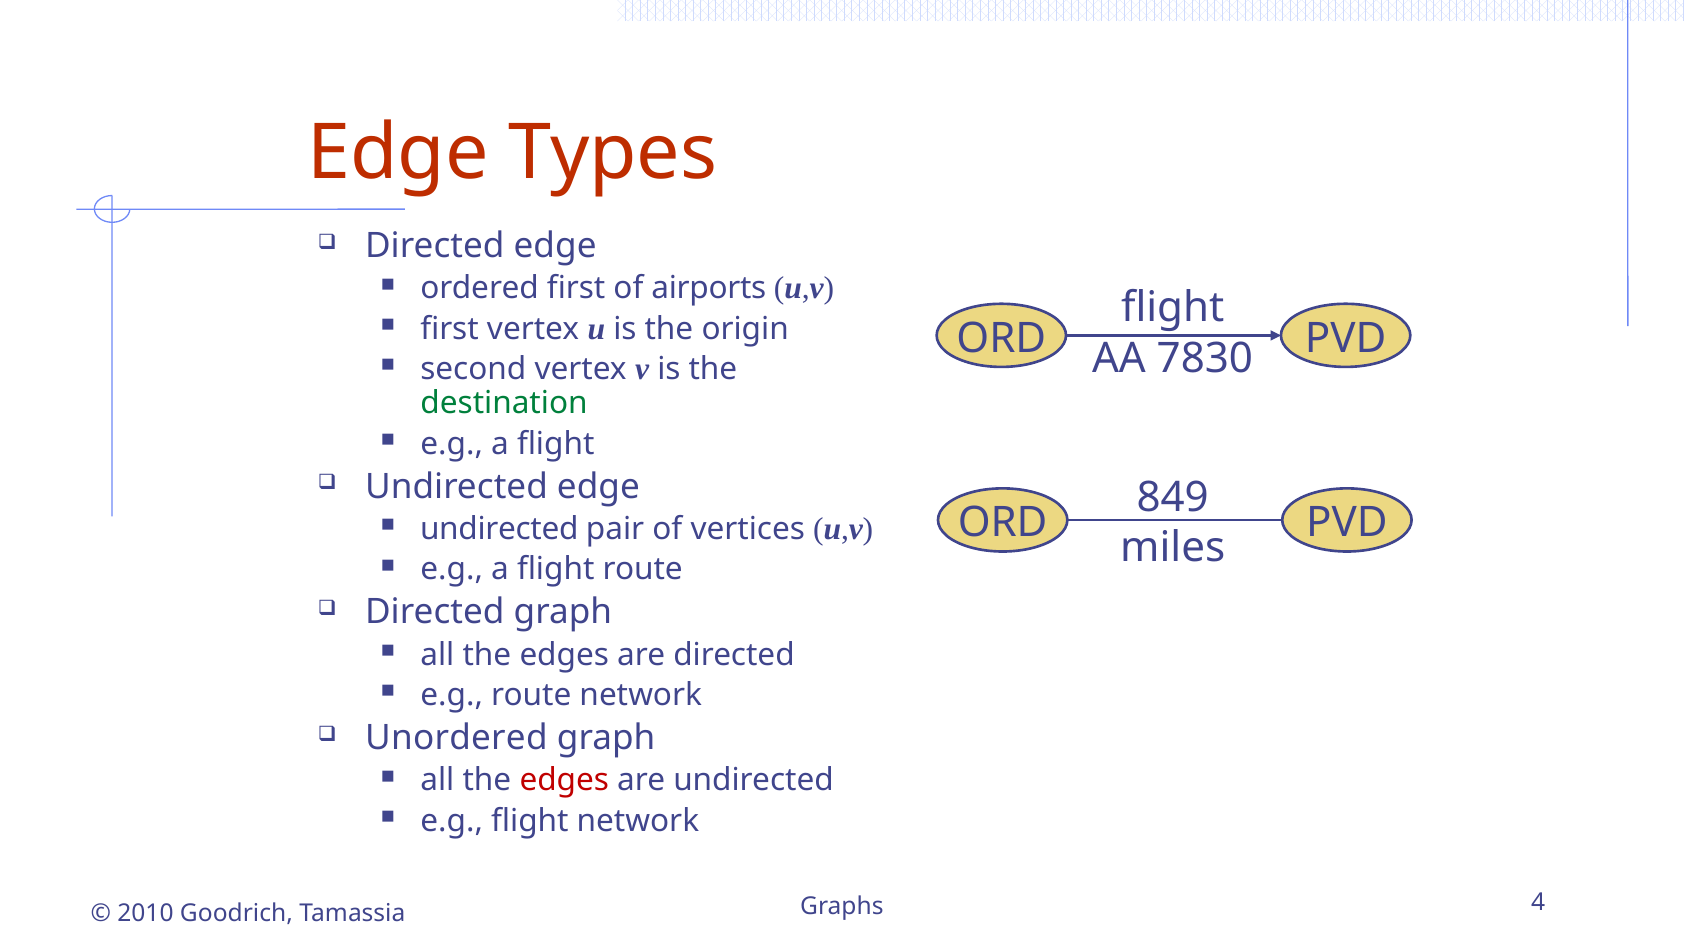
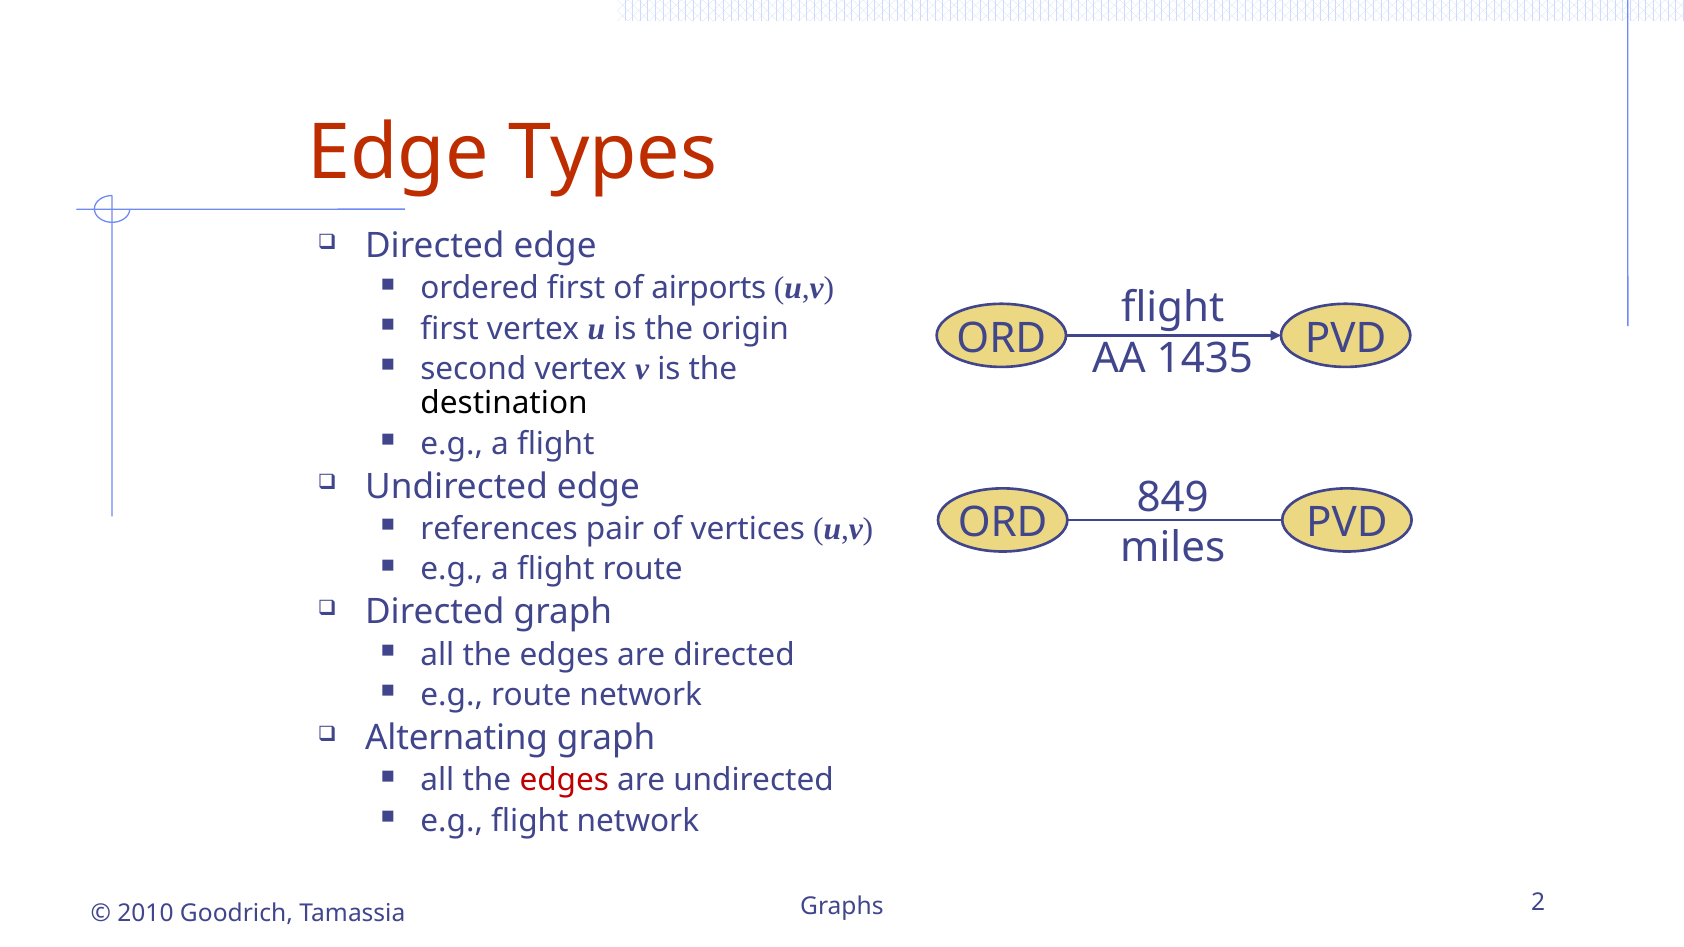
7830: 7830 -> 1435 (1205, 359)
destination colour: green -> black (504, 403)
undirected: undirected -> references (499, 529)
Unordered: Unordered -> Alternating (457, 738)
4: 4 -> 2 (1538, 903)
